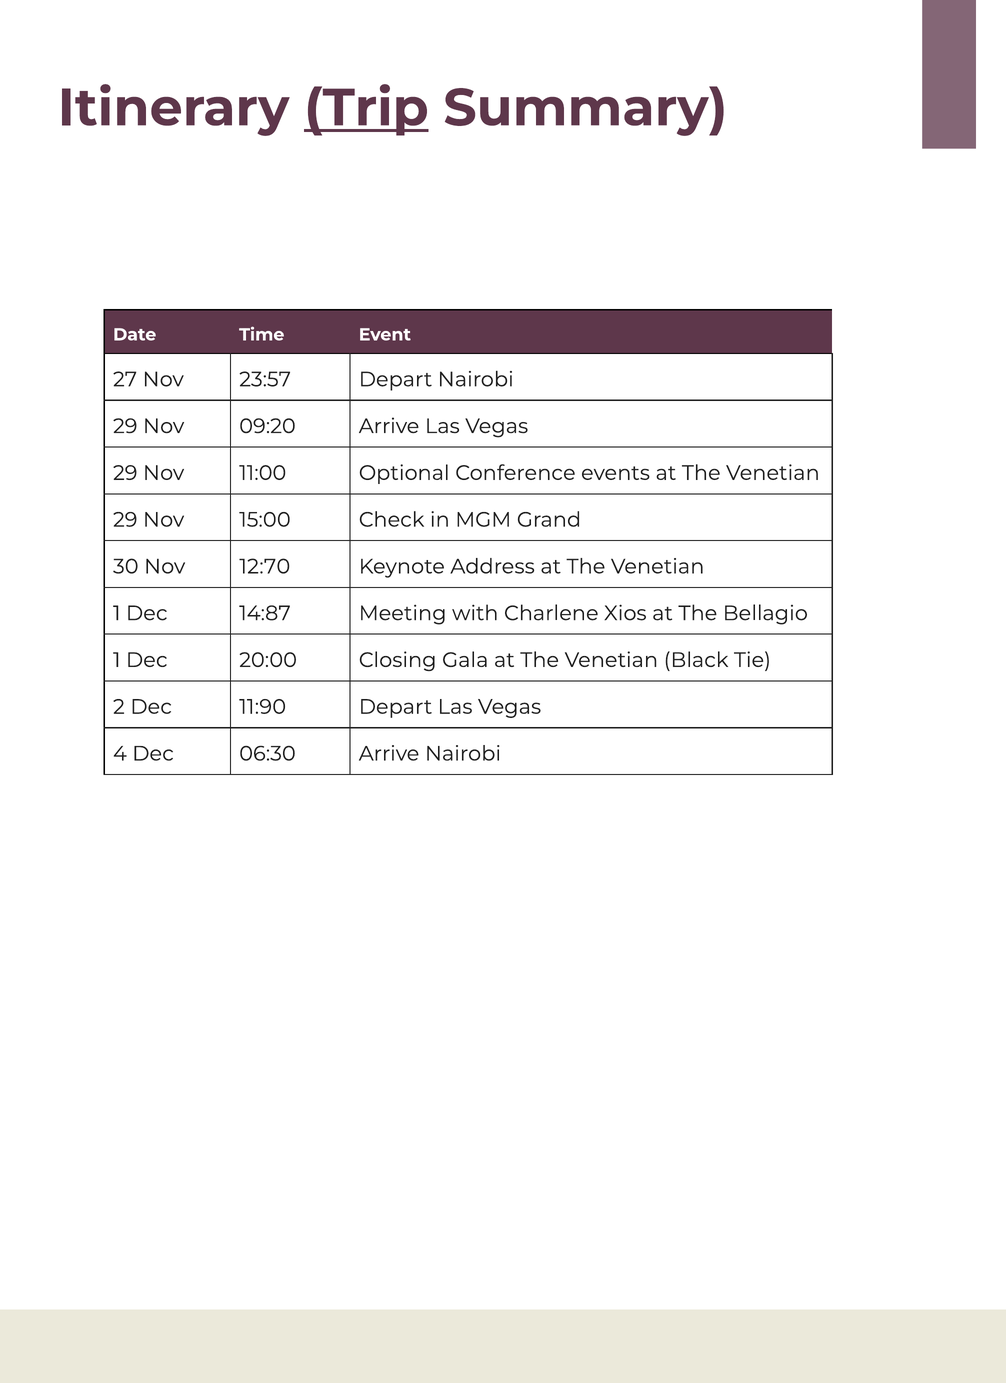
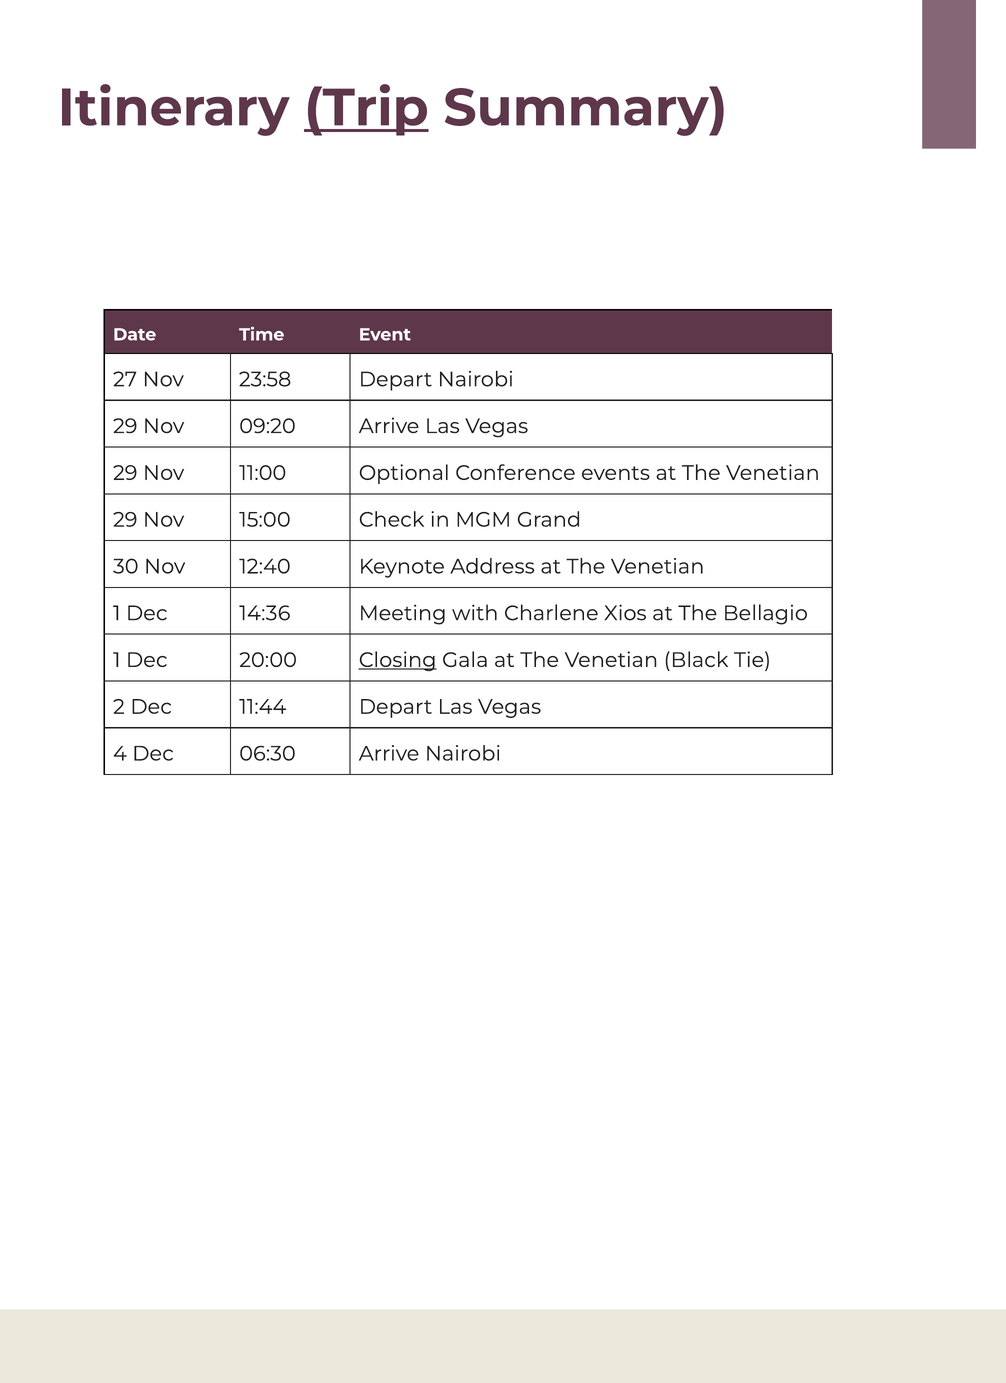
23:57: 23:57 -> 23:58 (265, 379)
12:70: 12:70 -> 12:40 (265, 567)
14:87: 14:87 -> 14:36 (265, 613)
Closing underline: none -> present (398, 660)
11:90: 11:90 -> 11:44 (263, 707)
